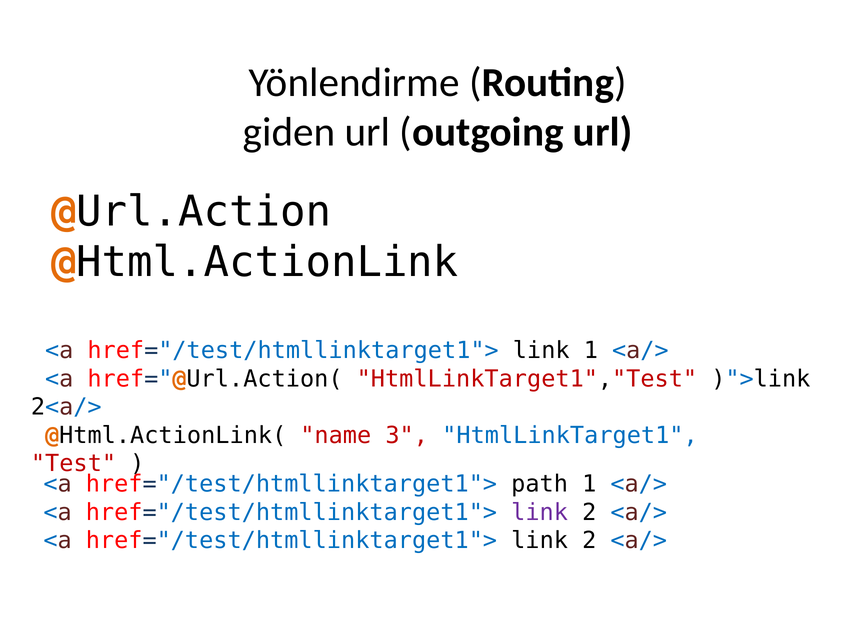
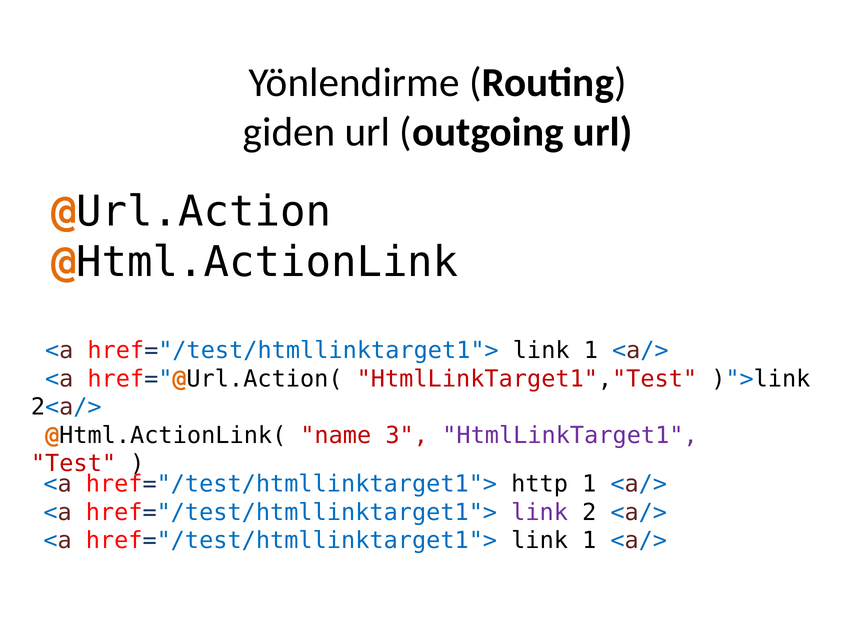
HtmlLinkTarget1 colour: blue -> purple (570, 436)
path: path -> http (540, 484)
2: 2 -> 1 (589, 541)
